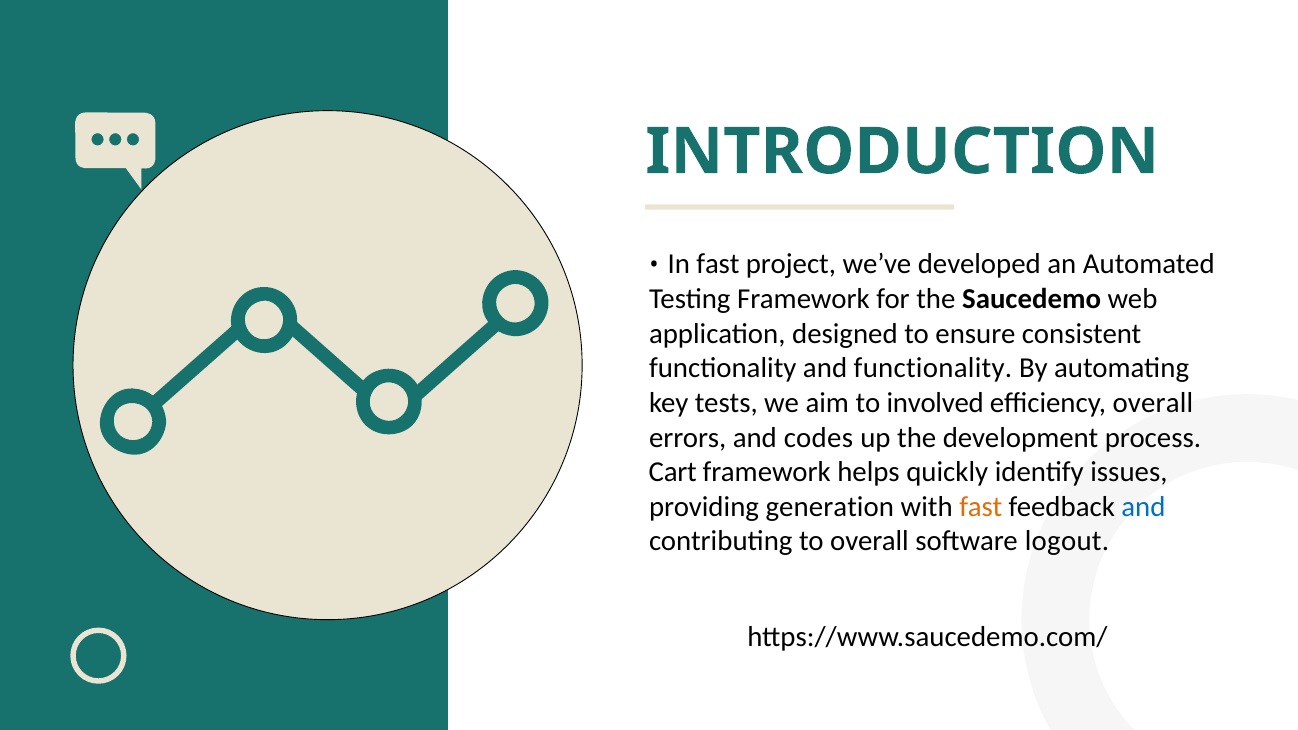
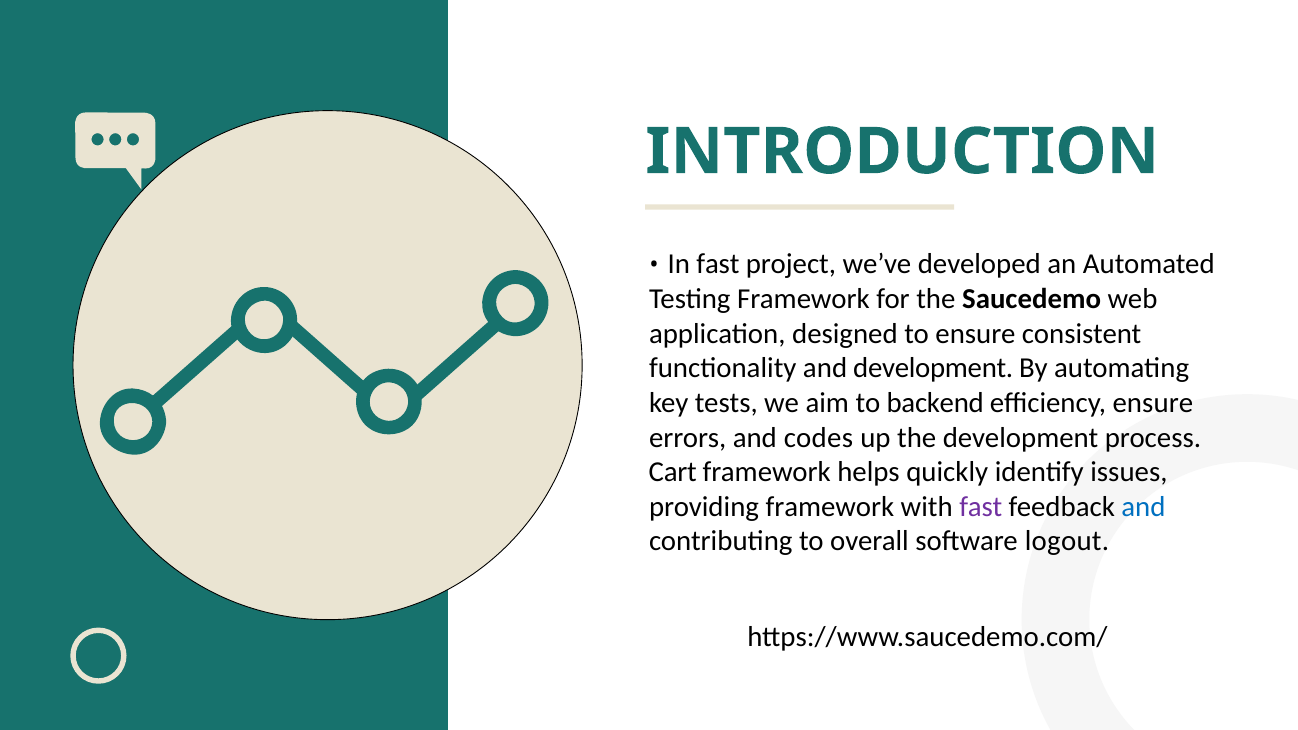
and functionality: functionality -> development (933, 368)
involved: involved -> backend (935, 403)
efficiency overall: overall -> ensure (1153, 403)
providing generation: generation -> framework (830, 507)
fast colour: orange -> purple (981, 507)
